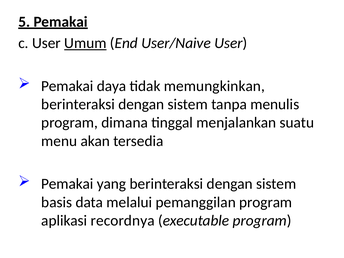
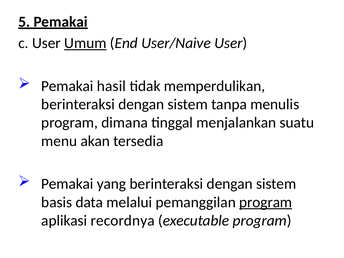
daya: daya -> hasil (111, 86)
memungkinkan: memungkinkan -> memperdulikan (215, 86)
program underline: none -> present (266, 202)
